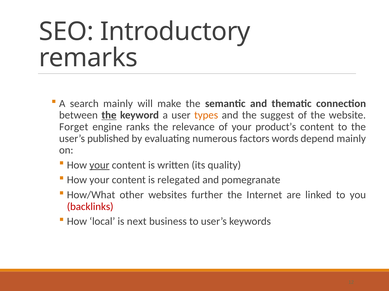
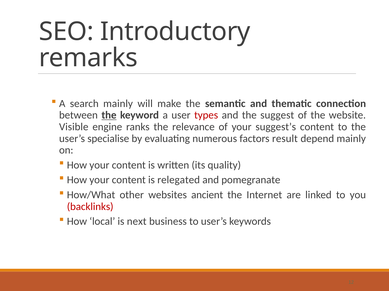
types colour: orange -> red (206, 115)
Forget: Forget -> Visible (74, 127)
product’s: product’s -> suggest’s (276, 127)
published: published -> specialise (108, 139)
words: words -> result (285, 139)
your underline: present -> none (99, 165)
further: further -> ancient (207, 195)
